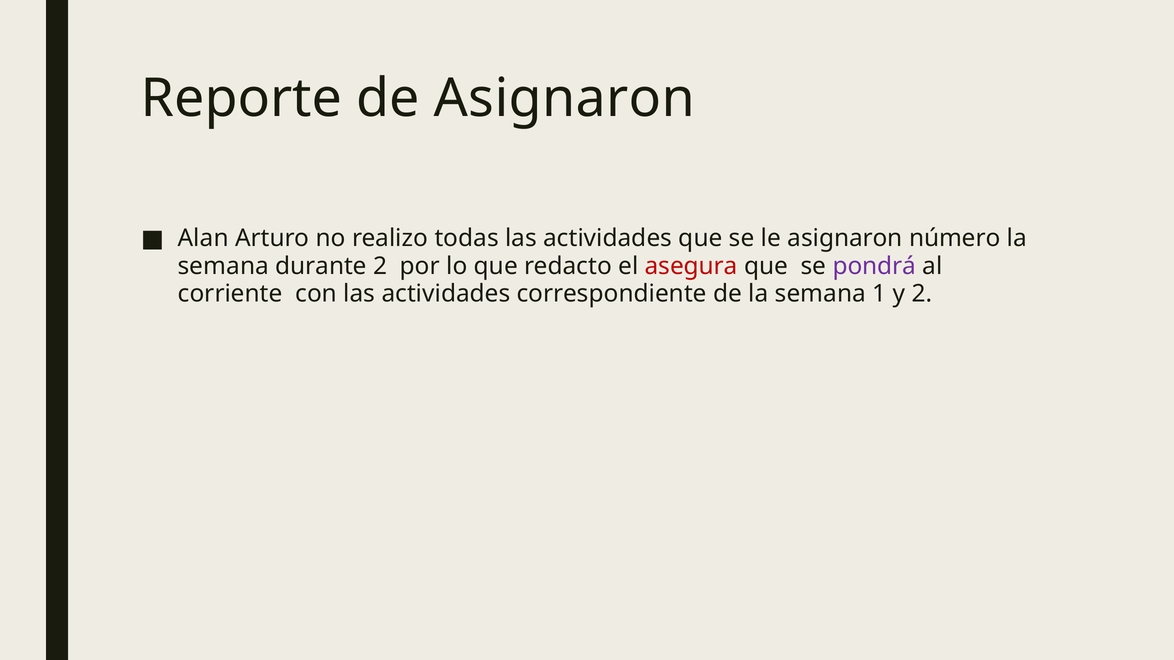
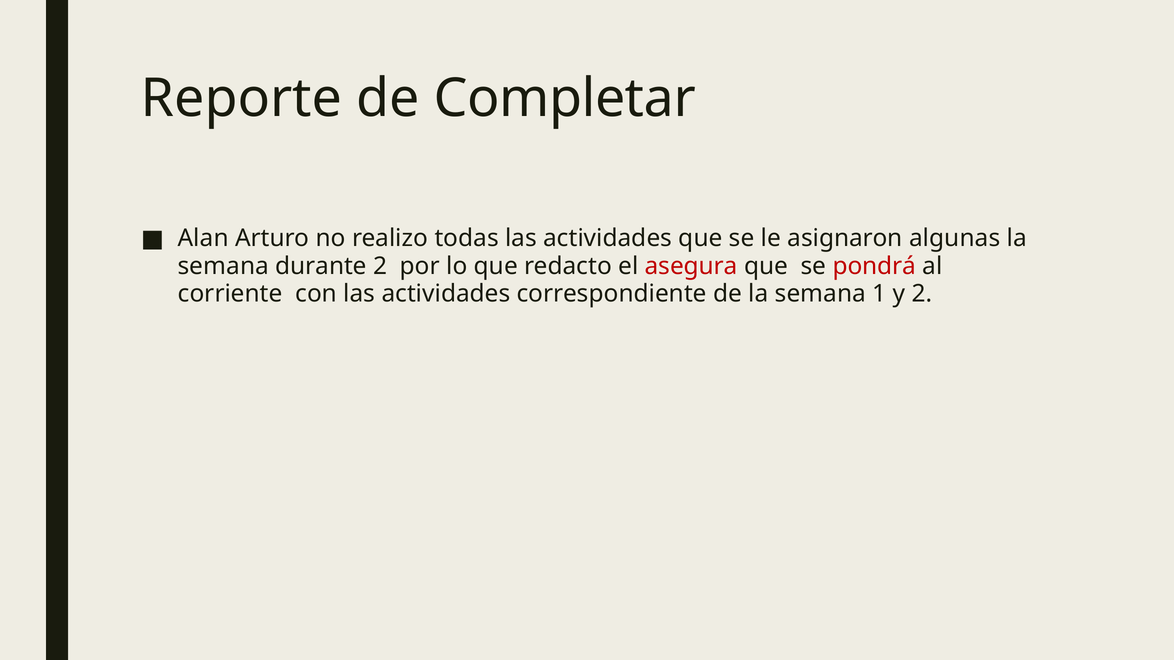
de Asignaron: Asignaron -> Completar (565, 99)
número: número -> algunas (955, 239)
pondrá colour: purple -> red (874, 266)
